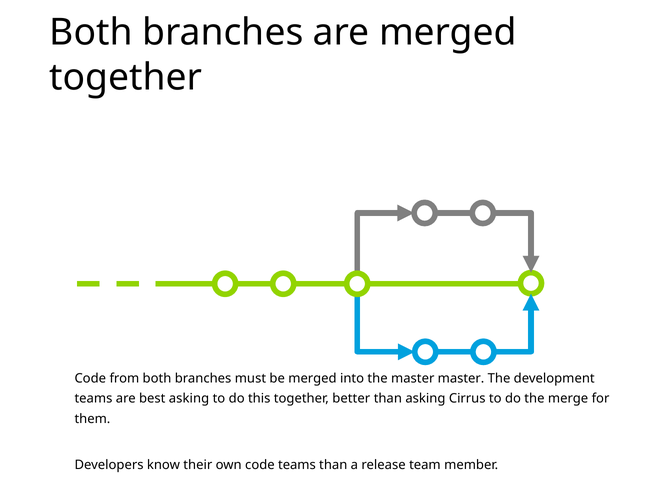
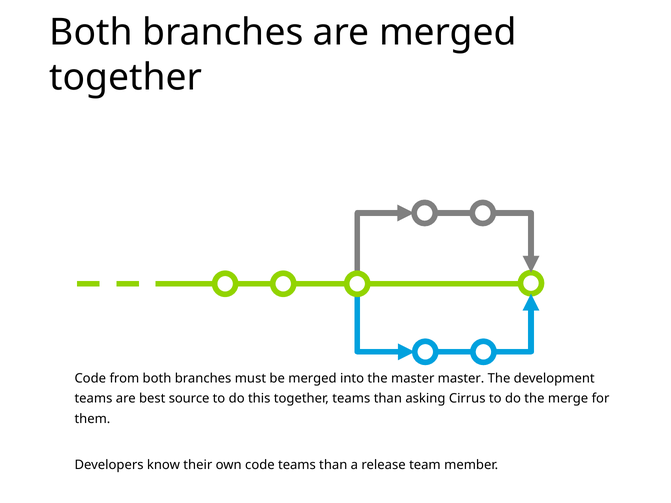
best asking: asking -> source (189, 399)
together better: better -> teams (351, 399)
